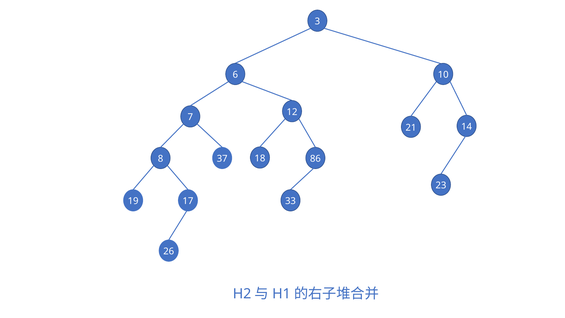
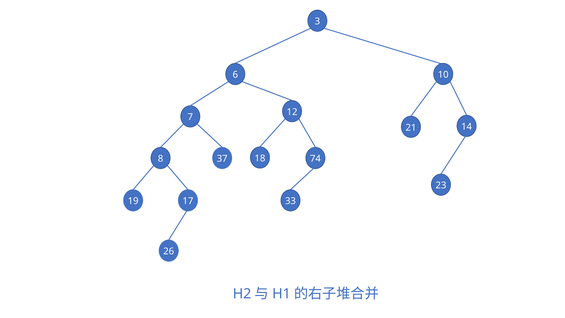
86: 86 -> 74 (315, 159)
